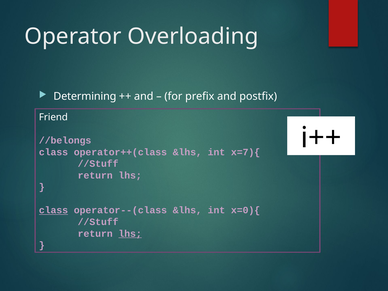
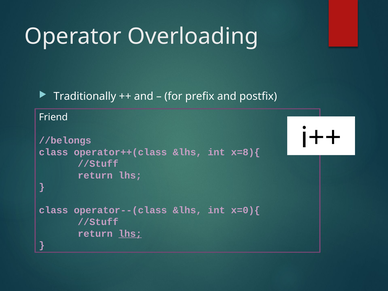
Determining: Determining -> Traditionally (85, 96)
x=7){: x=7){ -> x=8){ (246, 152)
class underline: present -> none (53, 210)
